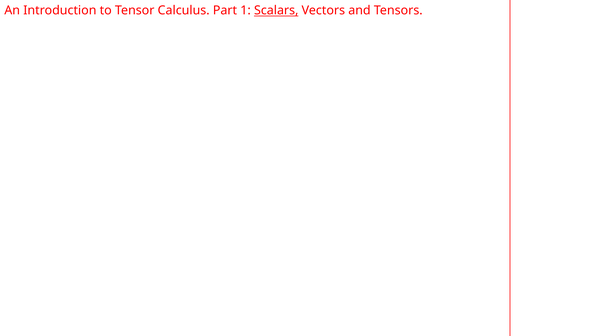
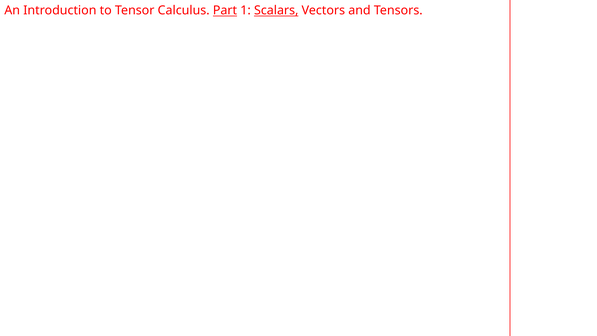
Part underline: none -> present (225, 11)
